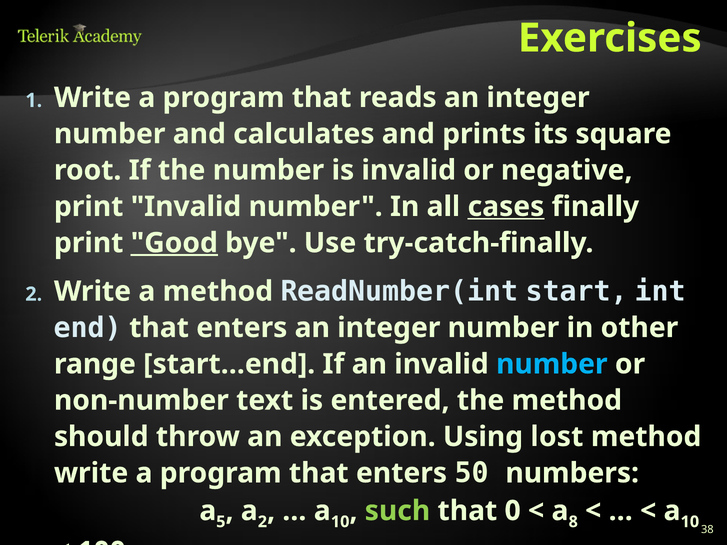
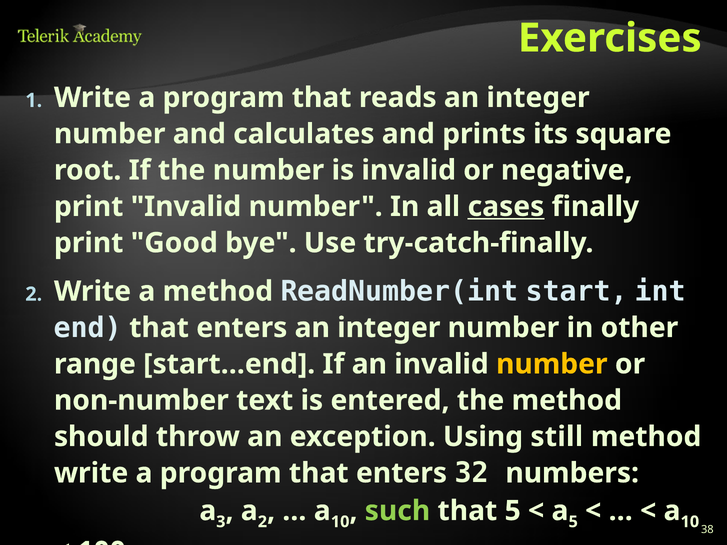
Good underline: present -> none (174, 243)
number colour: light blue -> yellow (552, 364)
lost: lost -> still (557, 437)
50: 50 -> 32 (472, 473)
5: 5 -> 3 (221, 522)
that 0: 0 -> 5 (513, 511)
a 8: 8 -> 5 (573, 522)
